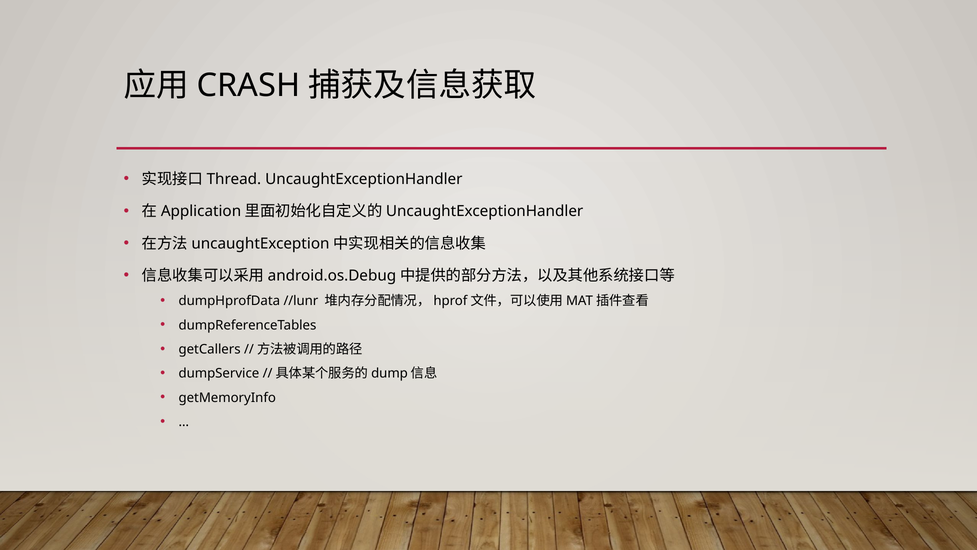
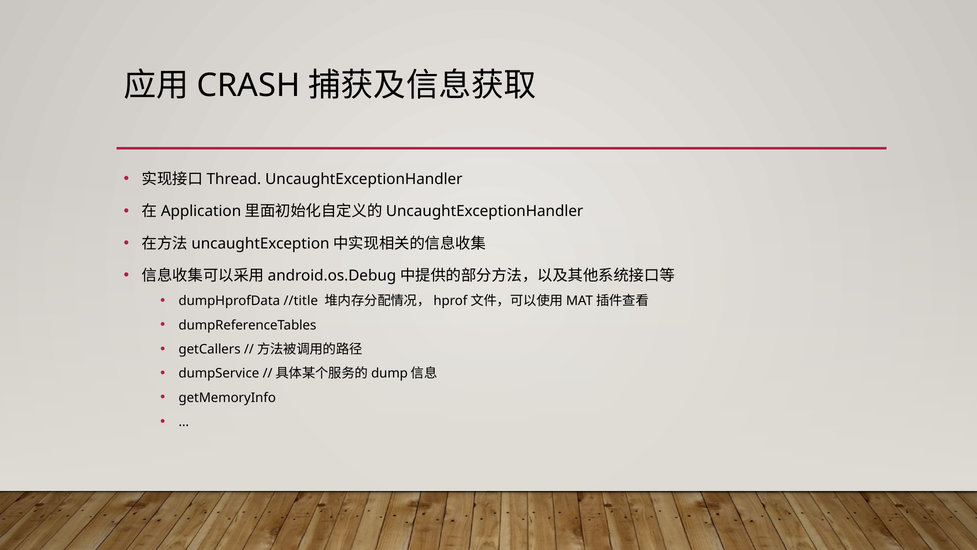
//lunr: //lunr -> //title (301, 301)
